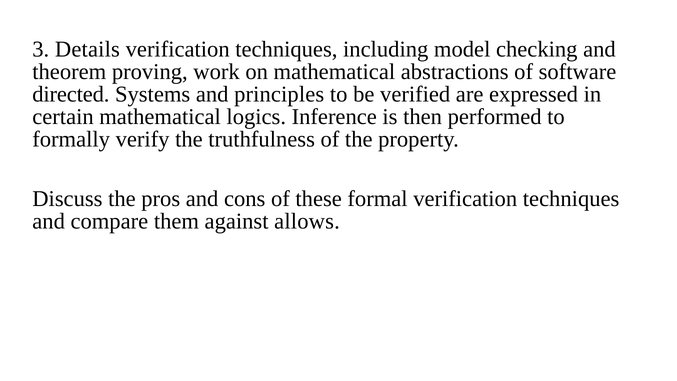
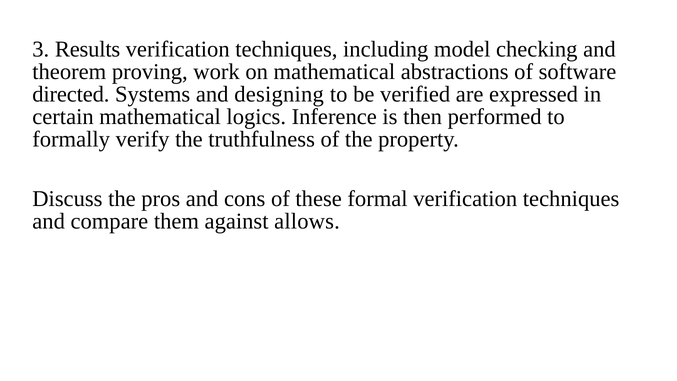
Details: Details -> Results (88, 49)
principles: principles -> designing (279, 94)
